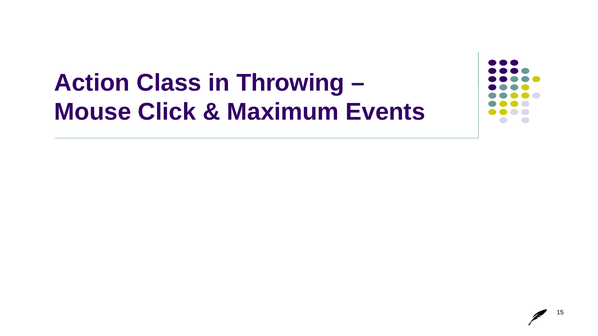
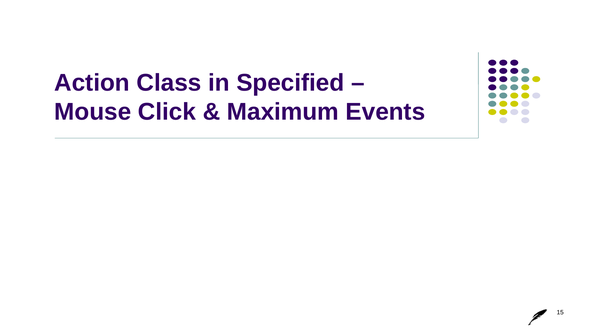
Throwing: Throwing -> Specified (290, 83)
